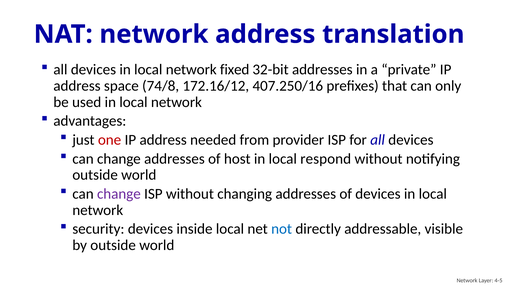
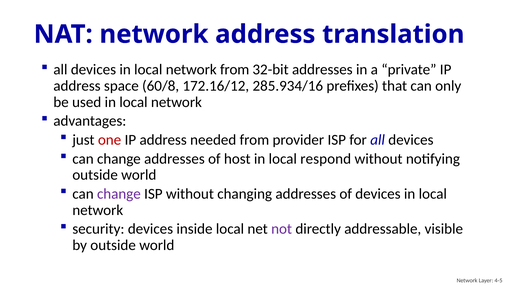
network fixed: fixed -> from (235, 70)
74/8: 74/8 -> 60/8 (161, 86)
407.250/16: 407.250/16 -> 285.934/16 (288, 86)
not colour: blue -> purple (282, 229)
